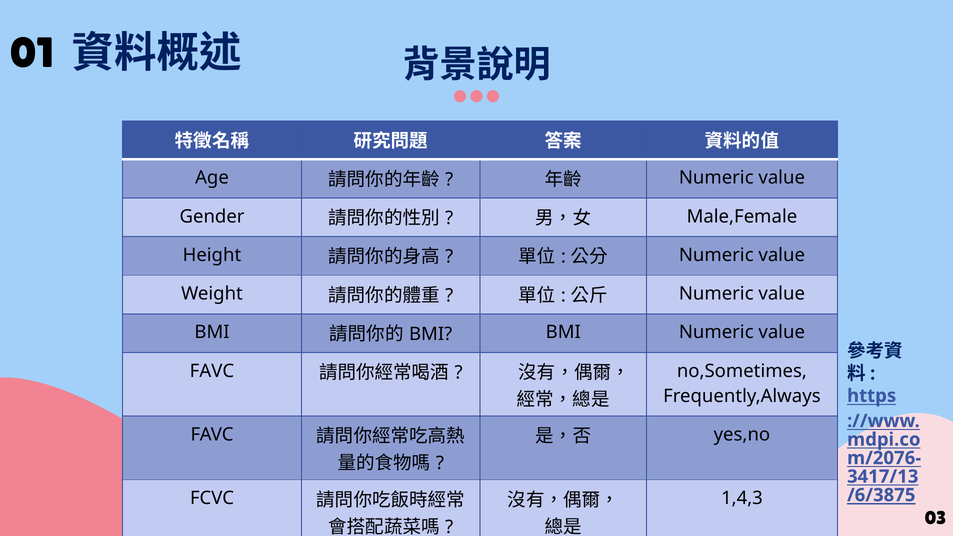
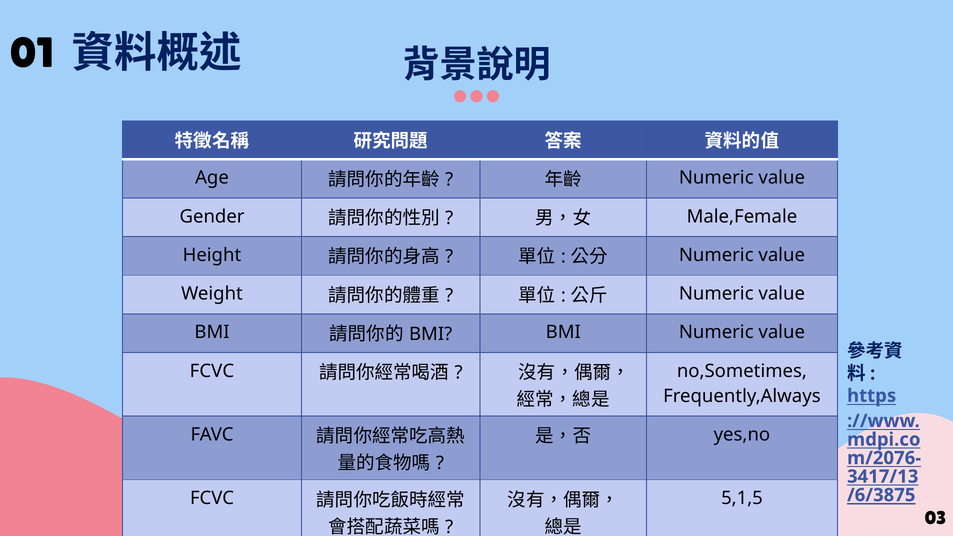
FAVC: FAVC -> FCVC (212, 371)
1,4,3: 1,4,3 -> 5,1,5 (742, 498)
